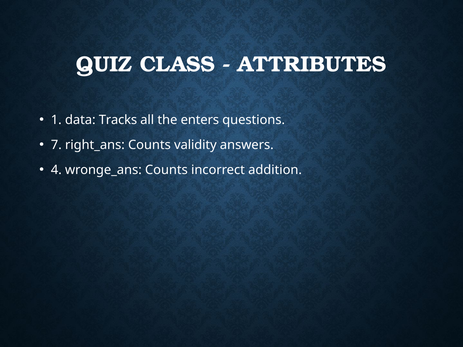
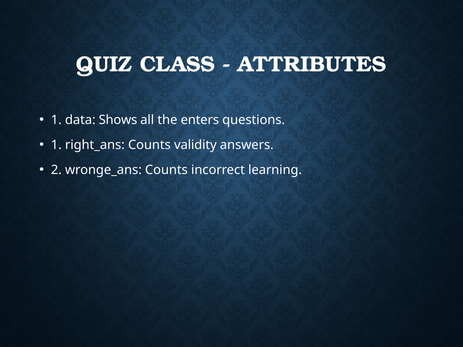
Tracks: Tracks -> Shows (118, 120)
7: 7 -> 1 (56, 145)
4: 4 -> 2 (56, 170)
addition: addition -> learning (275, 170)
